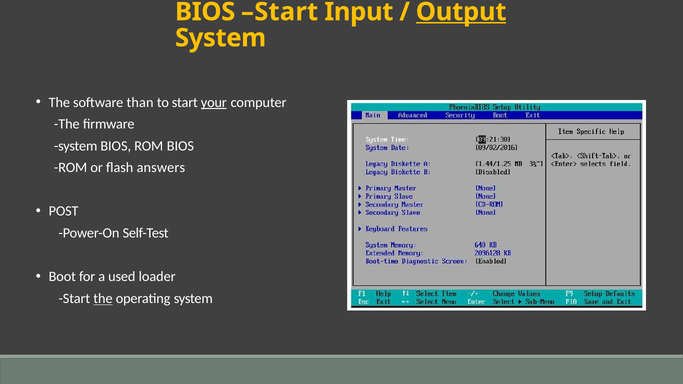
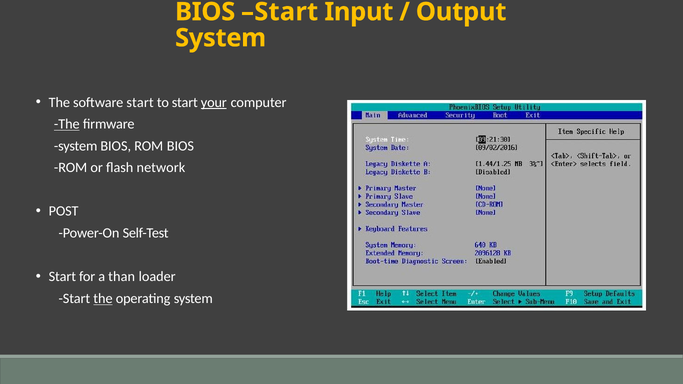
Output underline: present -> none (461, 12)
software than: than -> start (140, 102)
The underline: none -> present (67, 124)
answers: answers -> network (161, 168)
Boot: Boot -> Start (62, 277)
used: used -> than (122, 277)
